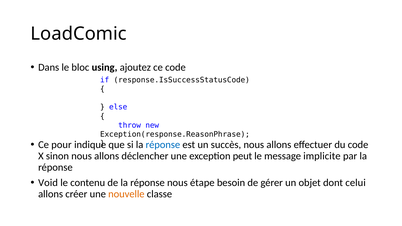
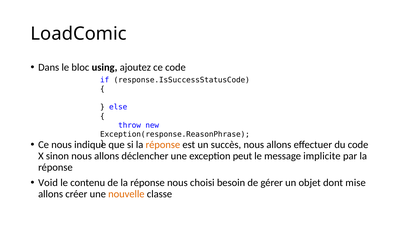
Ce pour: pour -> nous (62, 145)
réponse colour: blue -> orange (163, 145)
étape: étape -> choisi (202, 183)
celui: celui -> mise (356, 183)
